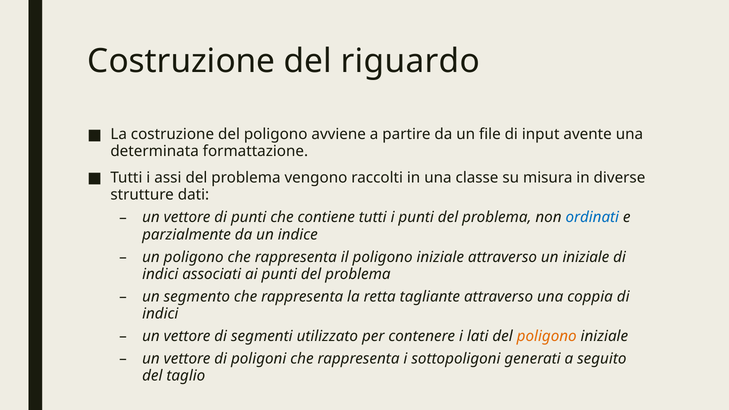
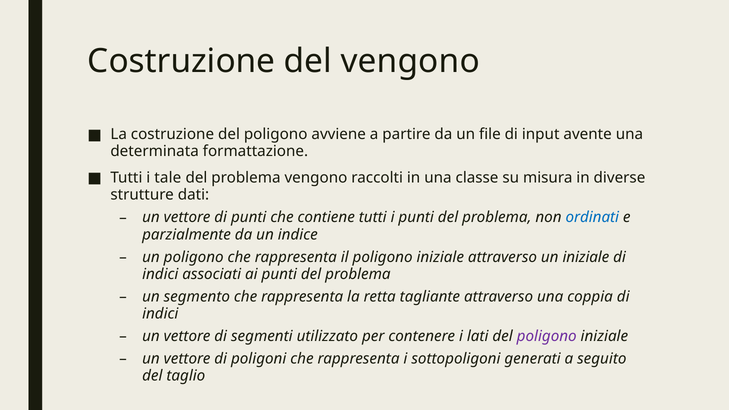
del riguardo: riguardo -> vengono (410, 61)
assi: assi -> tale (168, 178)
poligono colour: orange -> purple (547, 336)
